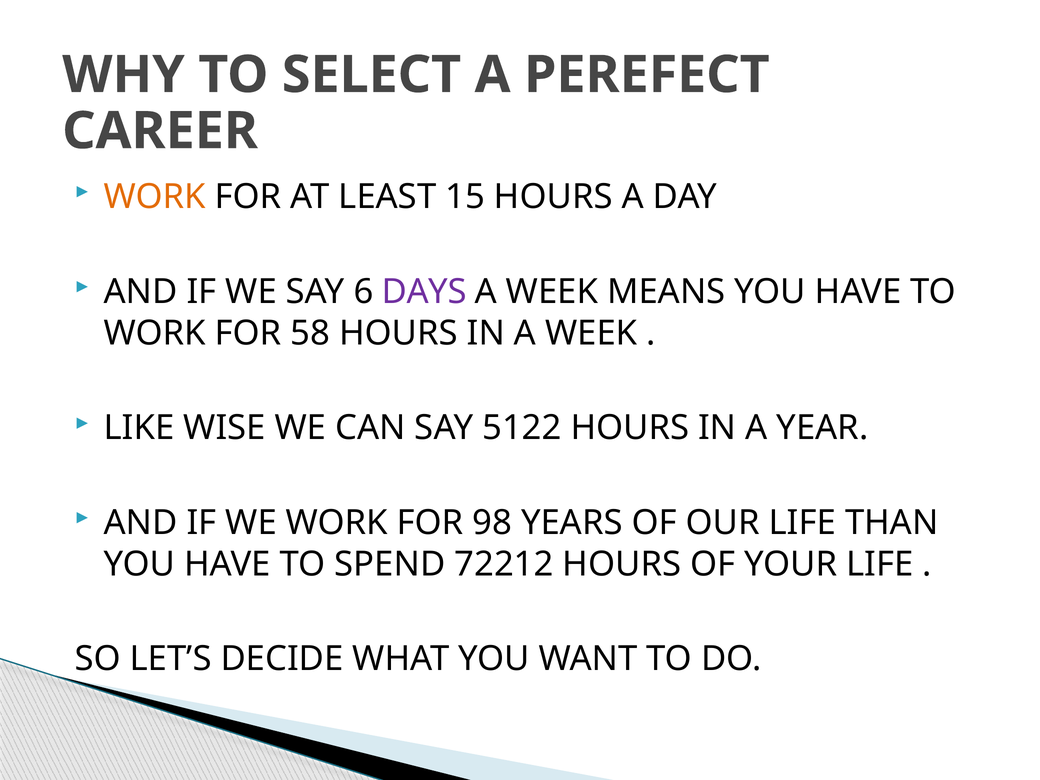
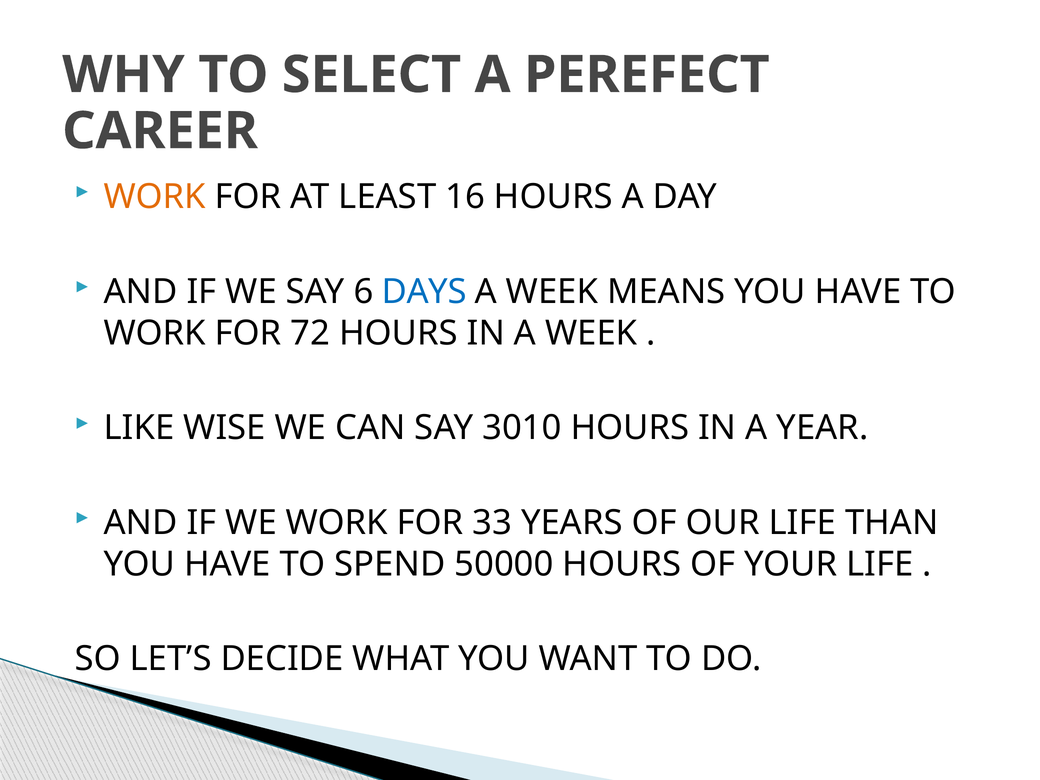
15: 15 -> 16 (465, 197)
DAYS colour: purple -> blue (424, 292)
58: 58 -> 72 (310, 333)
5122: 5122 -> 3010 (522, 428)
98: 98 -> 33 (492, 523)
72212: 72212 -> 50000 (504, 564)
